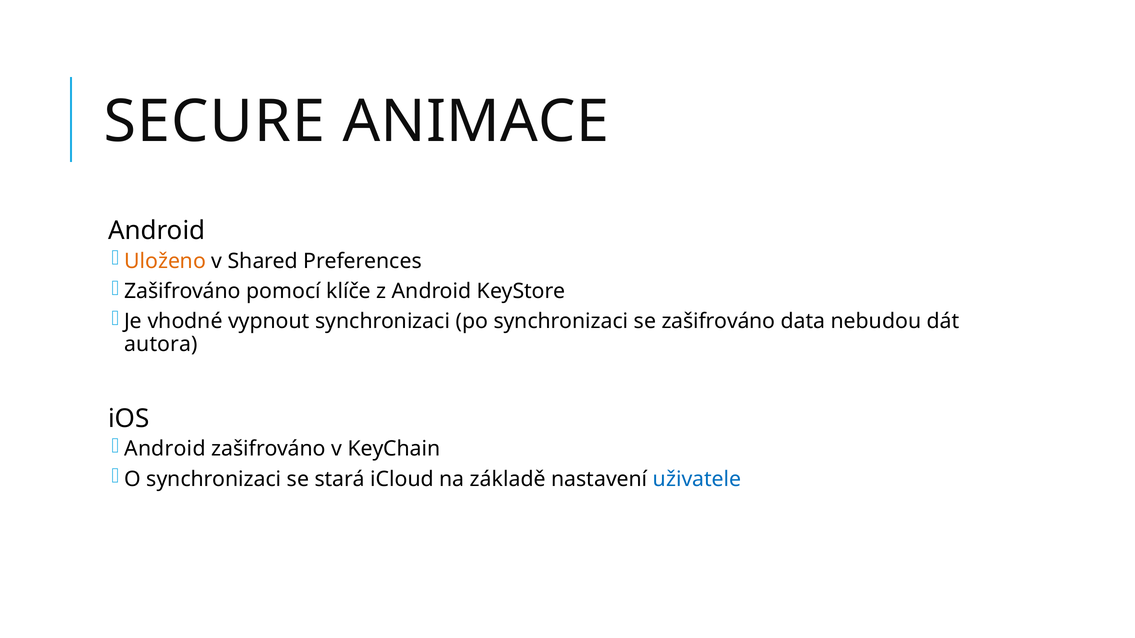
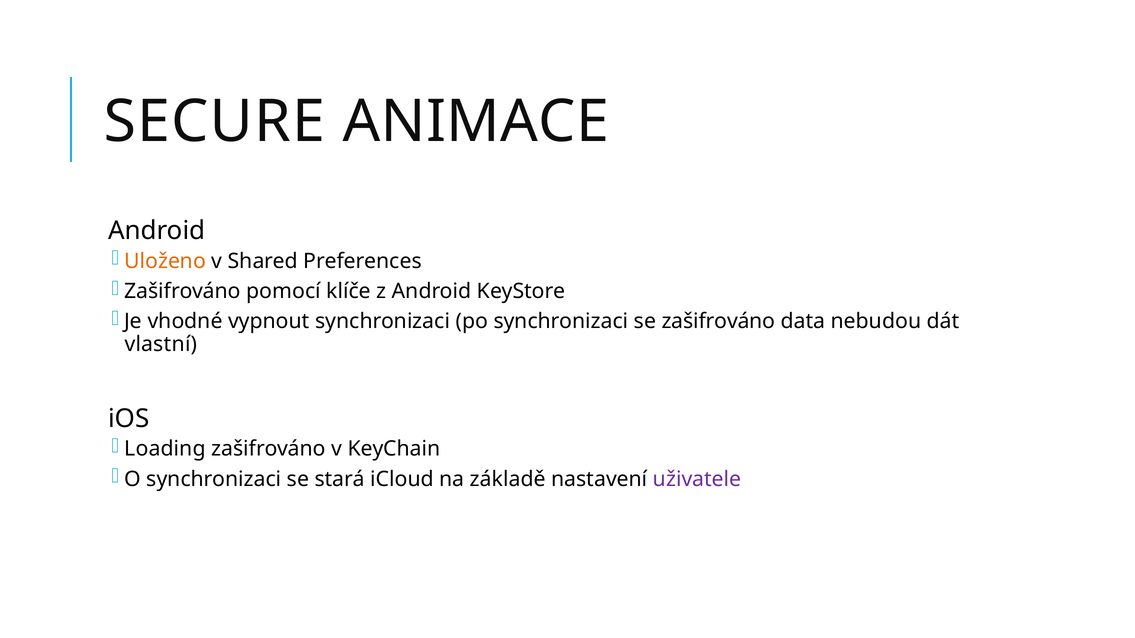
autora: autora -> vlastní (161, 344)
Android: Android -> Loading (165, 449)
uživatele colour: blue -> purple (697, 479)
